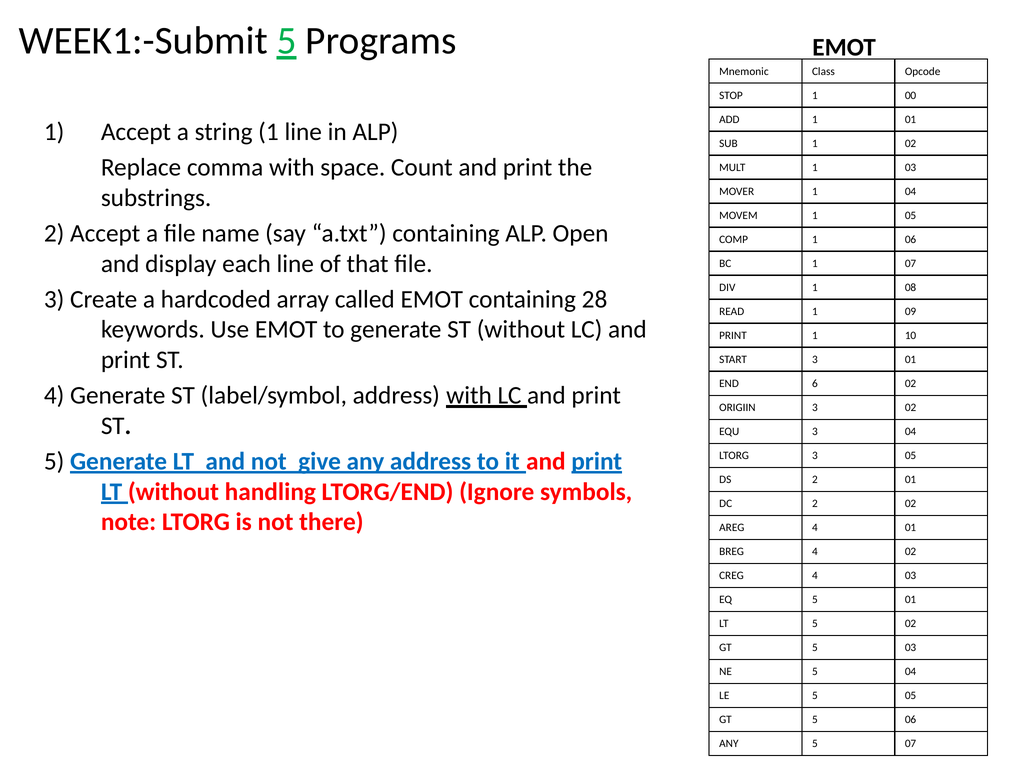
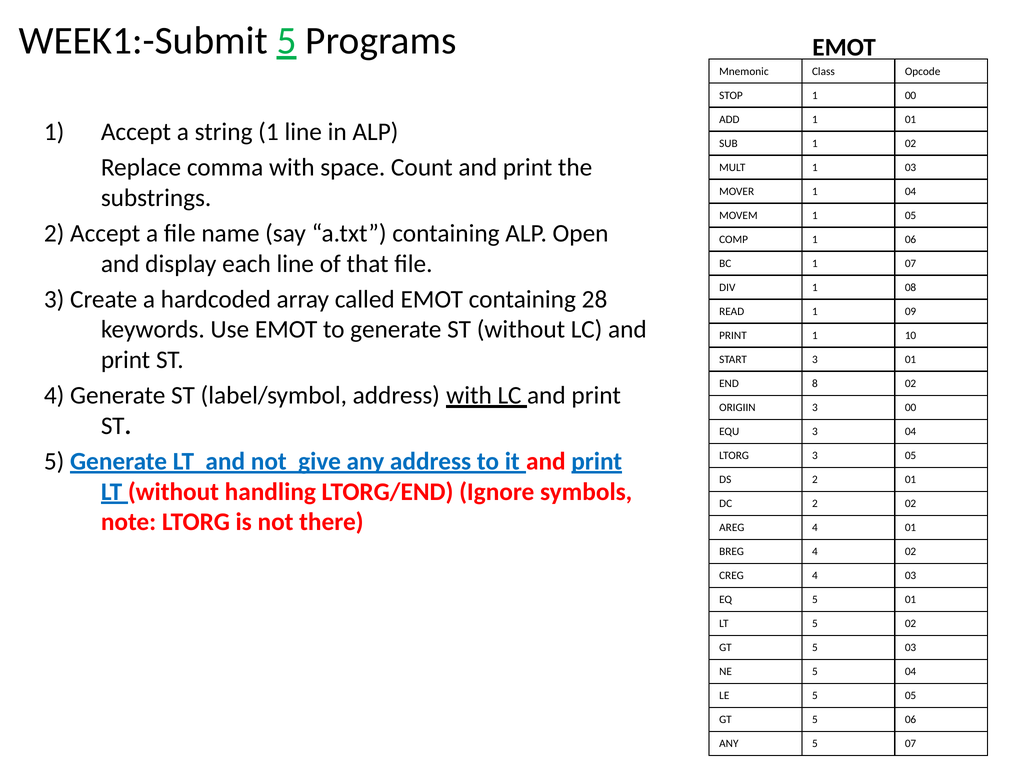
6: 6 -> 8 (815, 383)
3 02: 02 -> 00 (911, 407)
